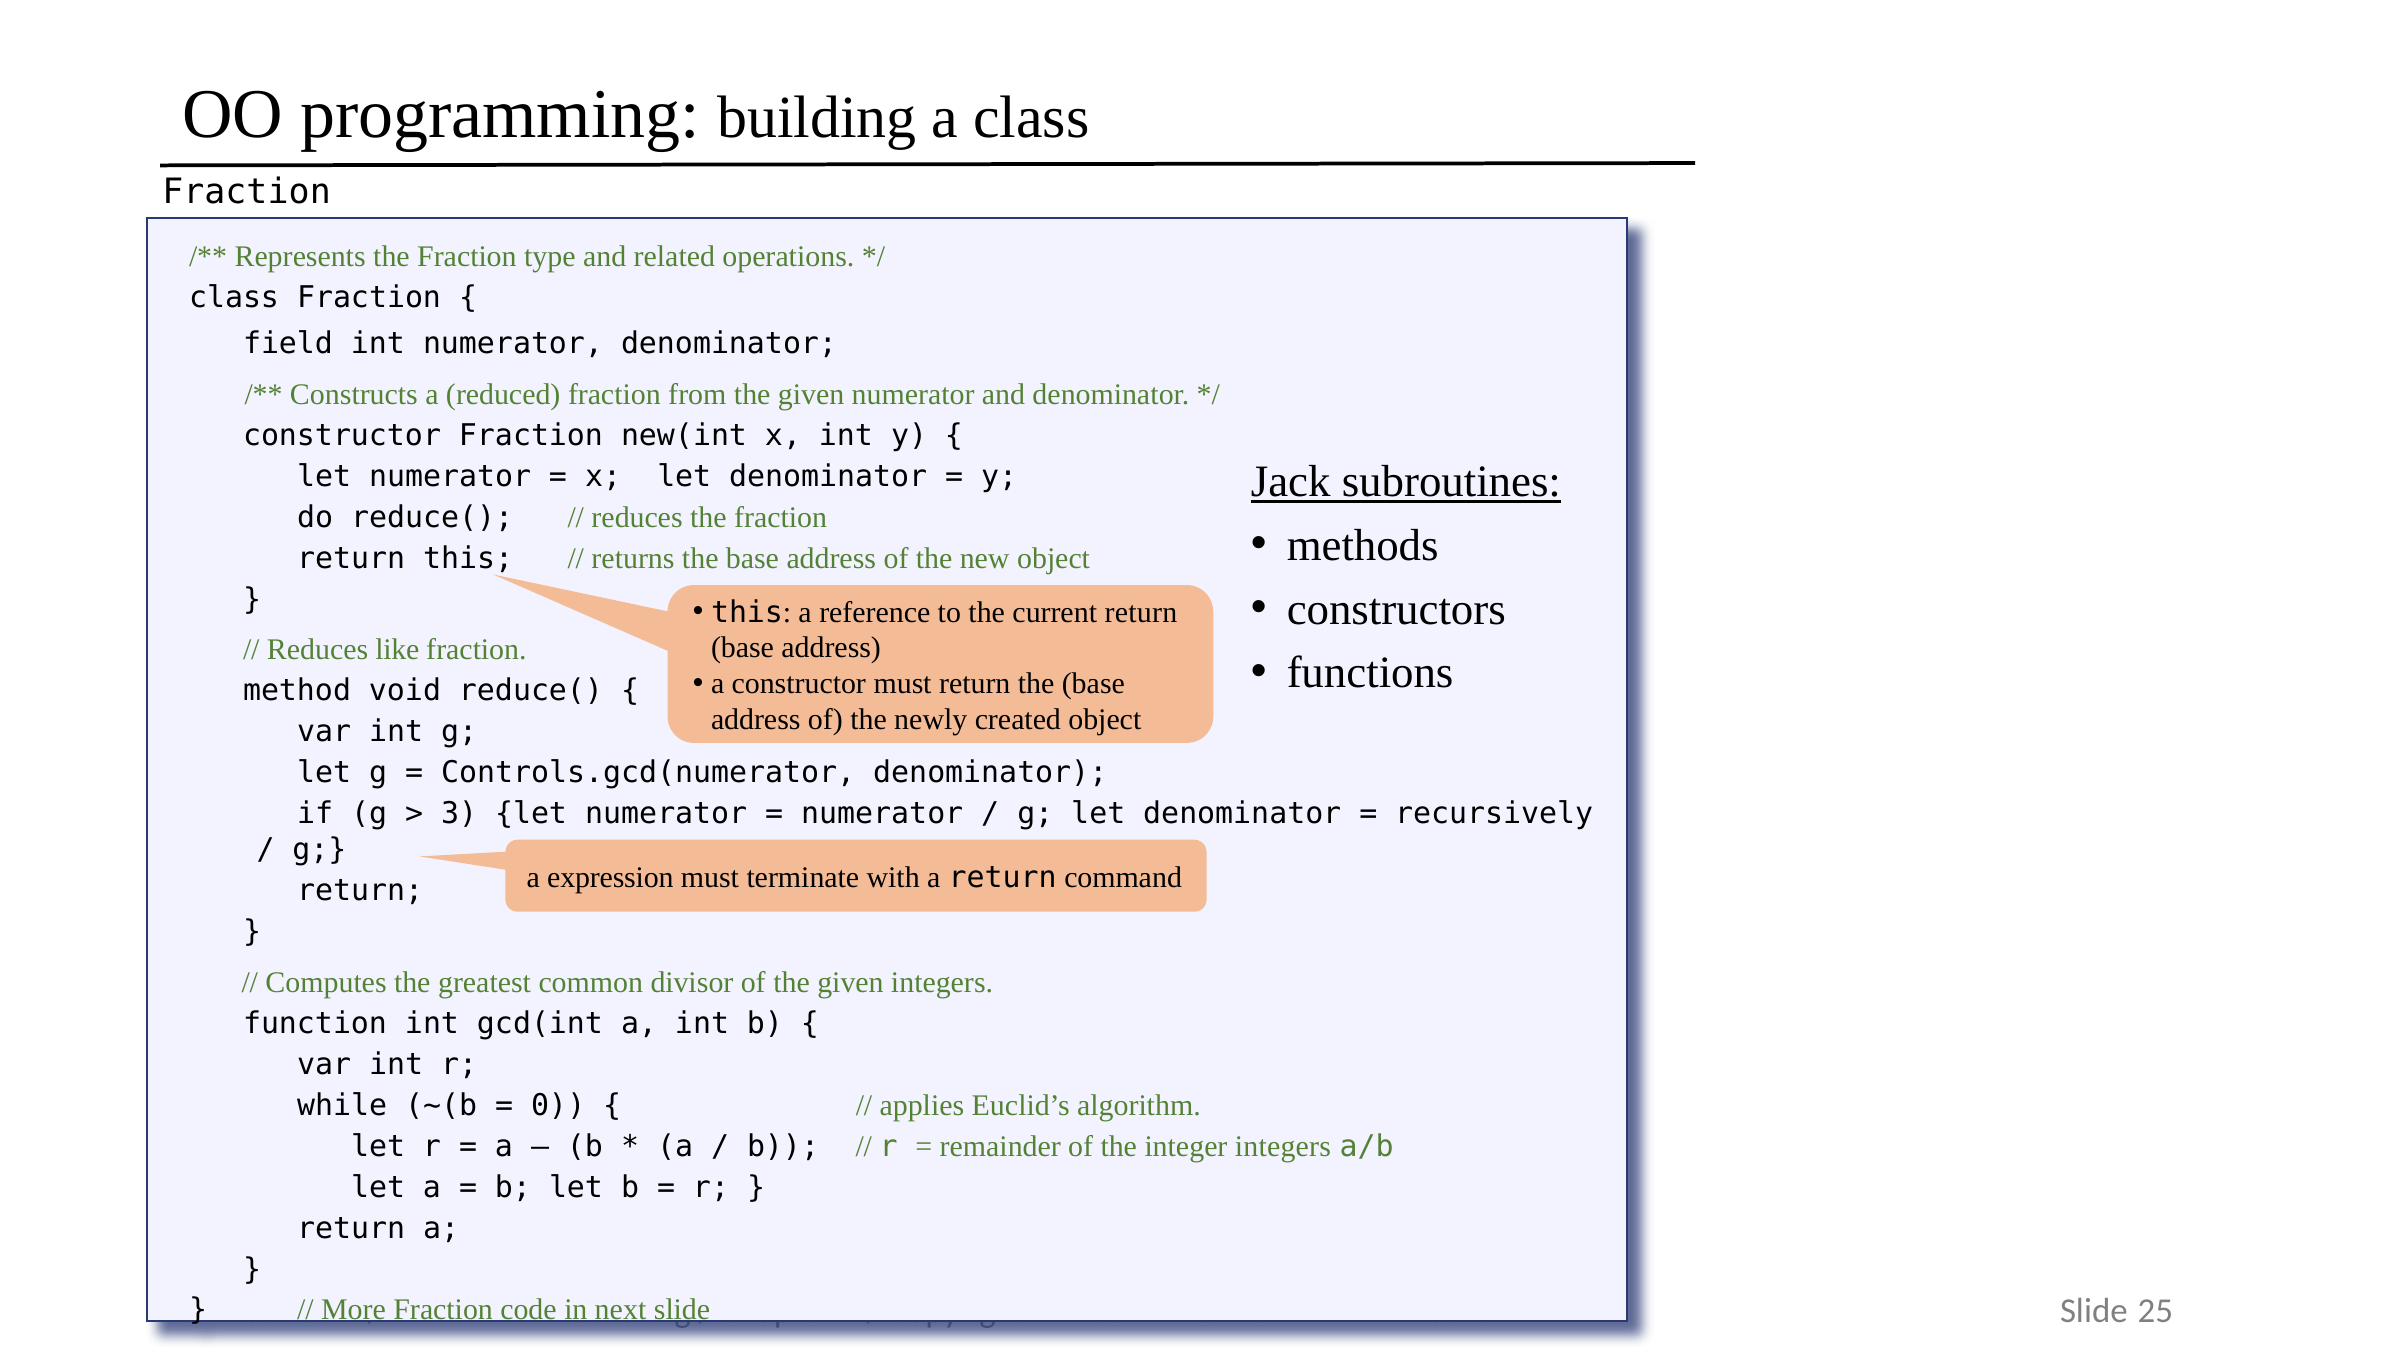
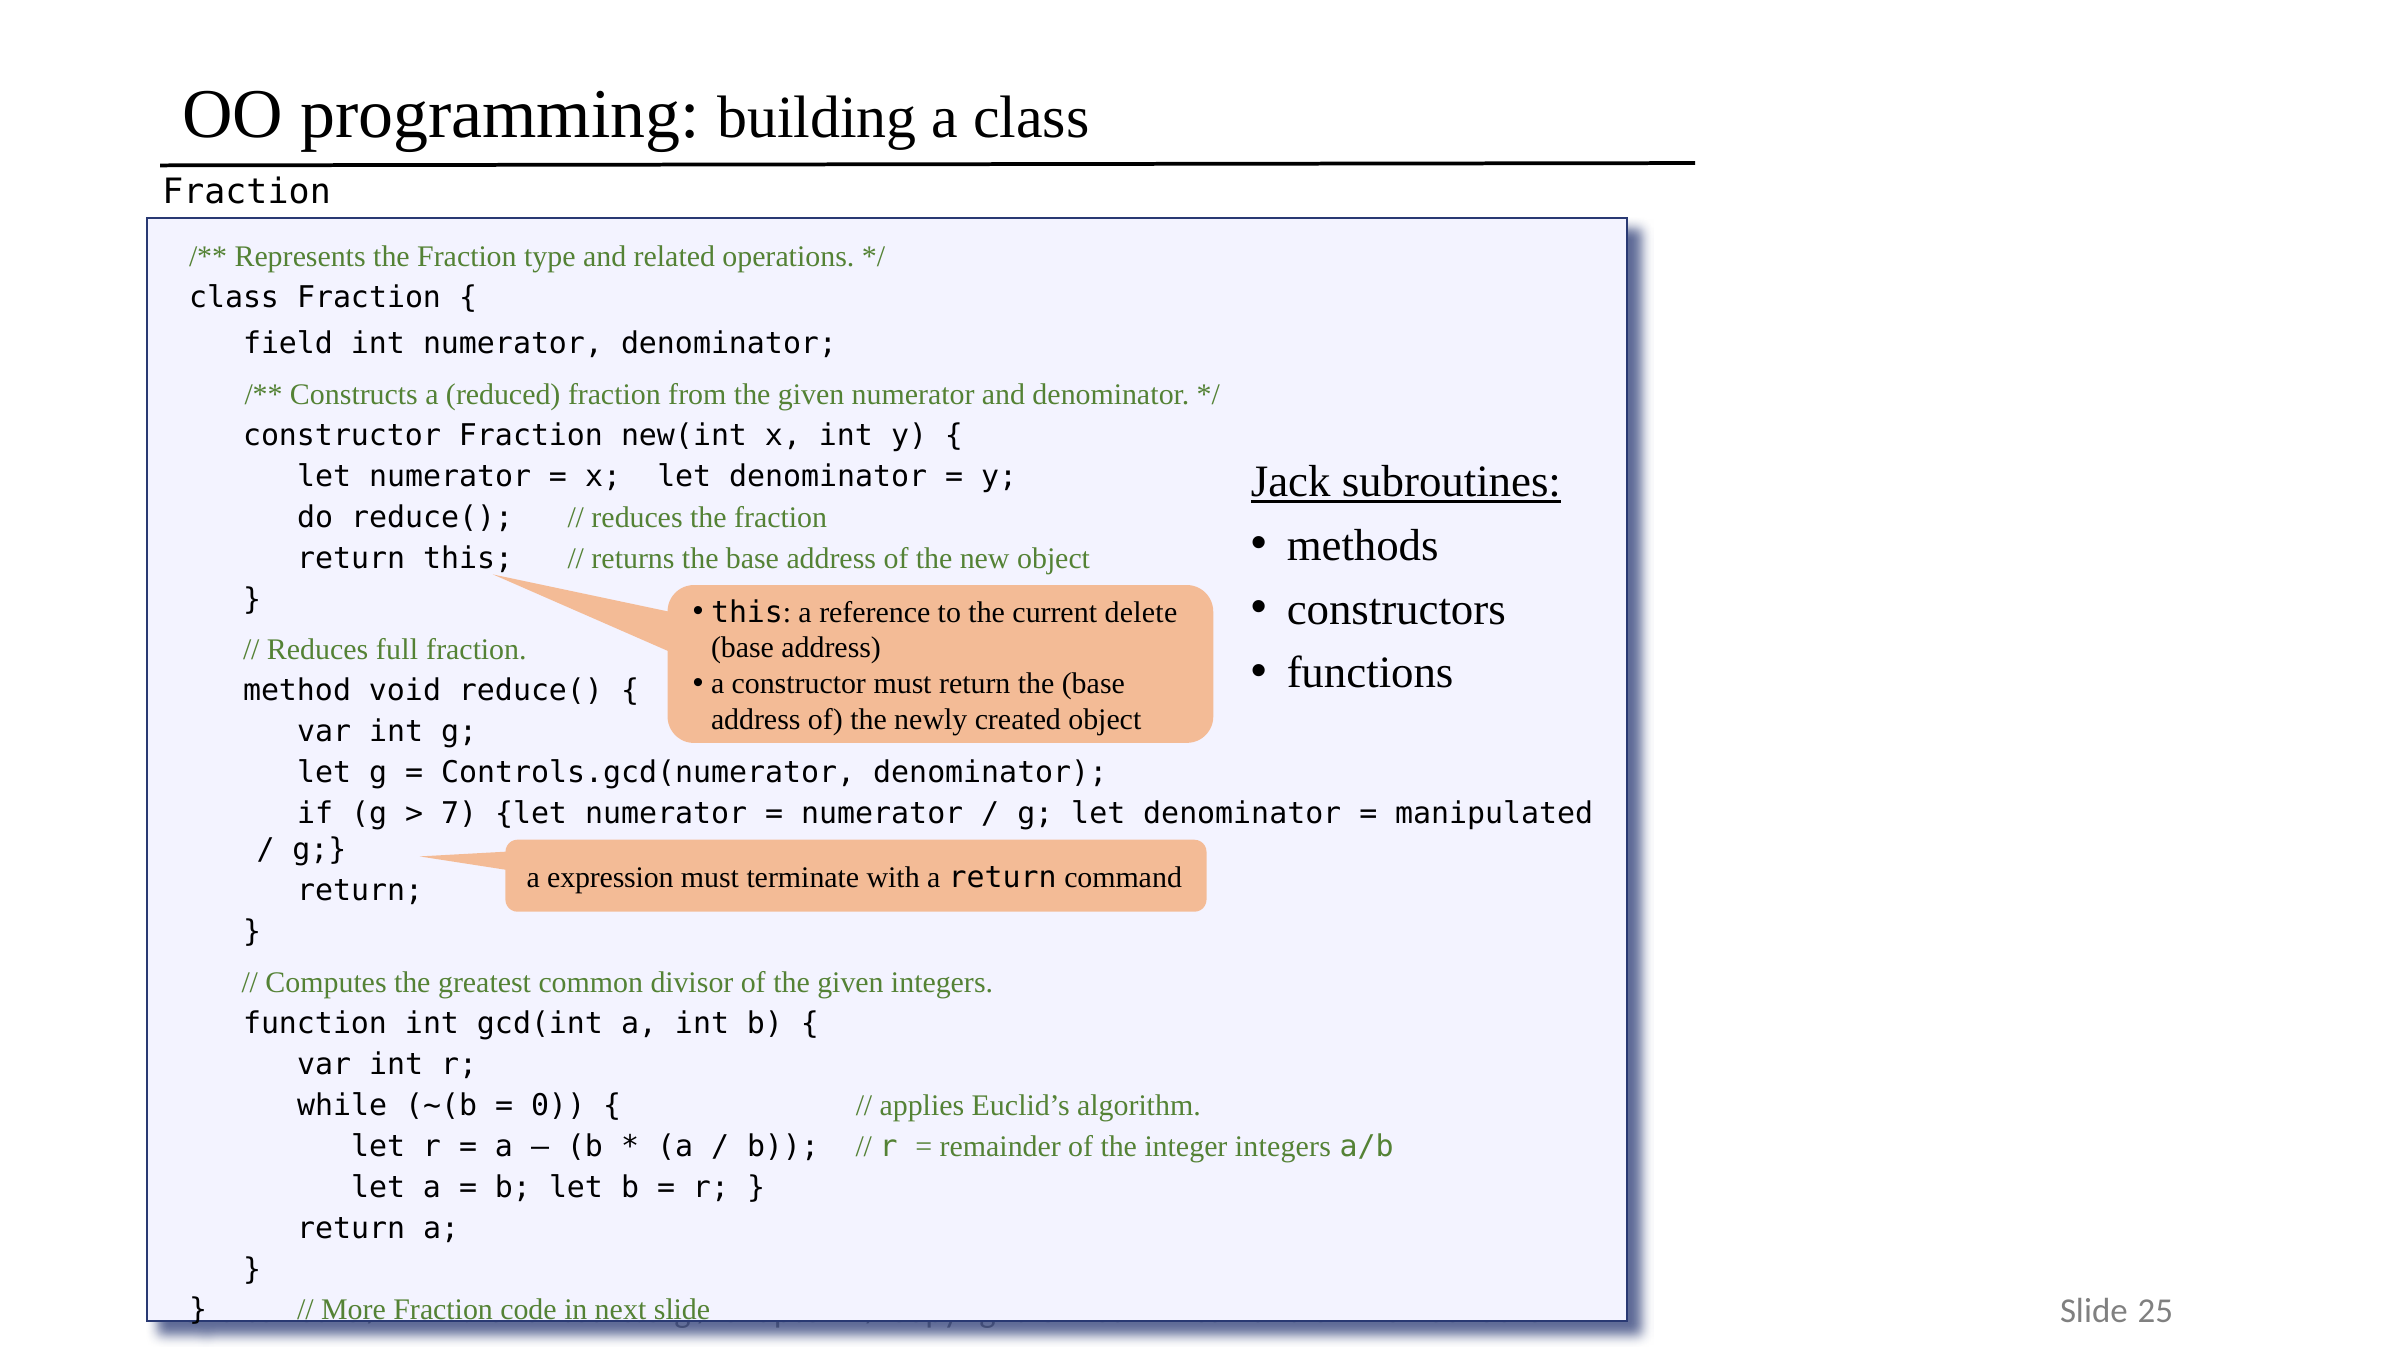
current return: return -> delete (1141, 612)
like: like -> full (397, 650)
3: 3 -> 7 (459, 814)
recursively: recursively -> manipulated (1494, 814)
